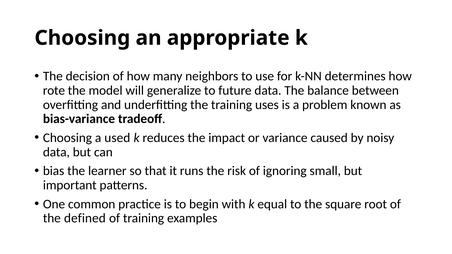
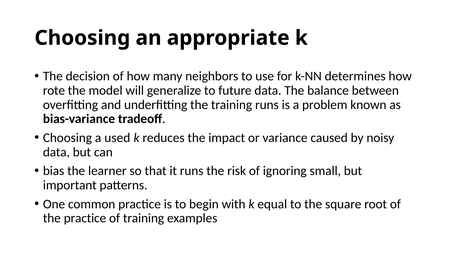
training uses: uses -> runs (267, 105)
the defined: defined -> practice (85, 218)
